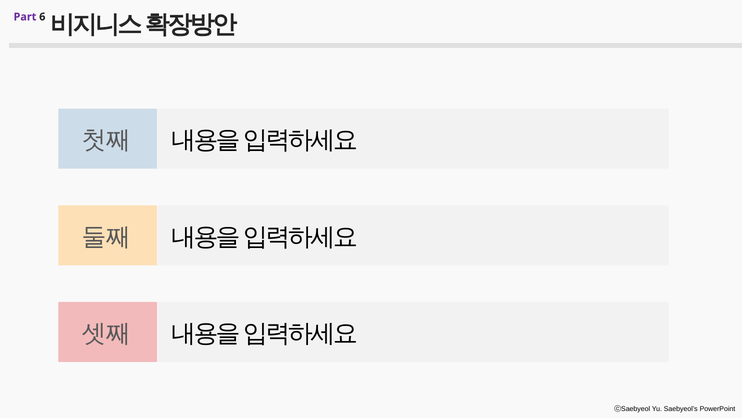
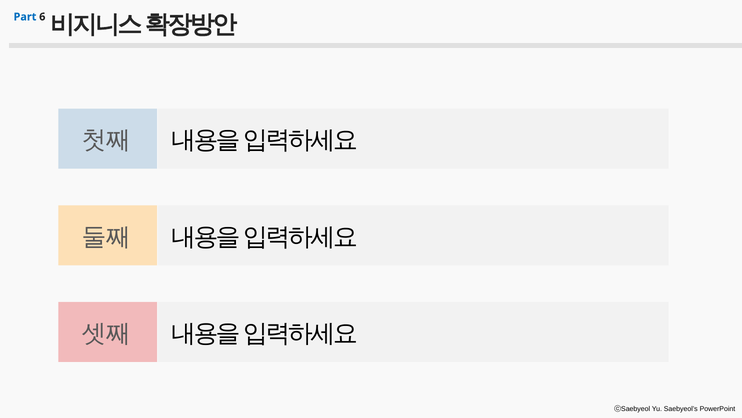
Part colour: purple -> blue (25, 17)
